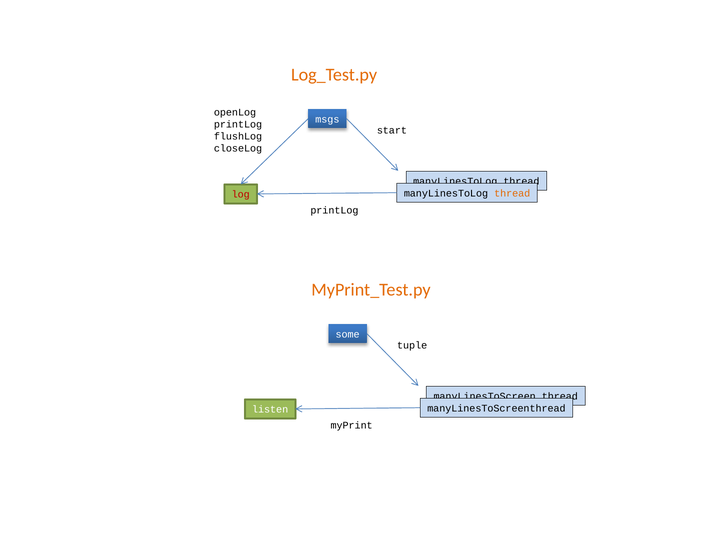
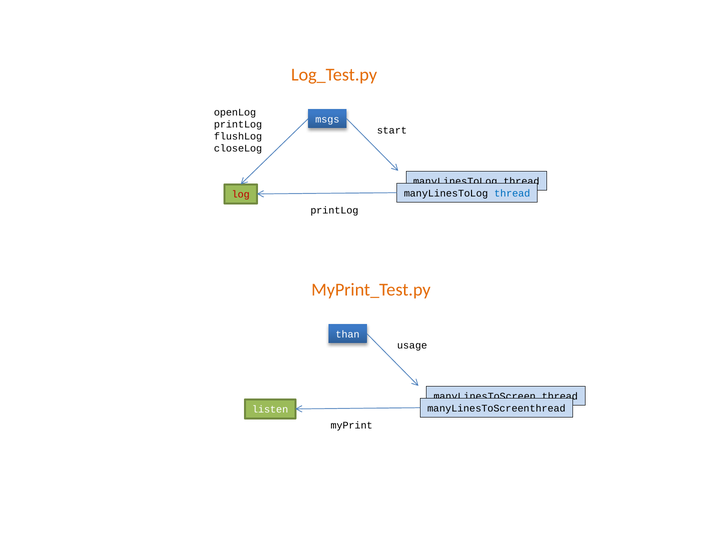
thread colour: orange -> blue (512, 193)
some: some -> than (348, 334)
tuple: tuple -> usage (412, 345)
